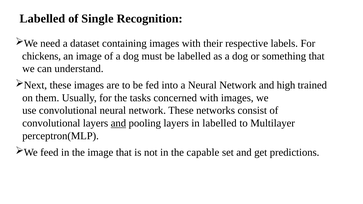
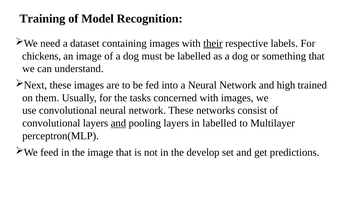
Labelled: Labelled -> Training (42, 19)
Single: Single -> Model (98, 19)
their underline: none -> present (213, 43)
capable: capable -> develop (203, 152)
